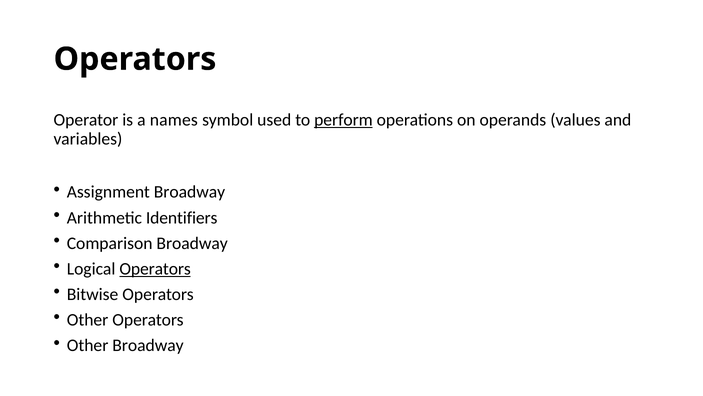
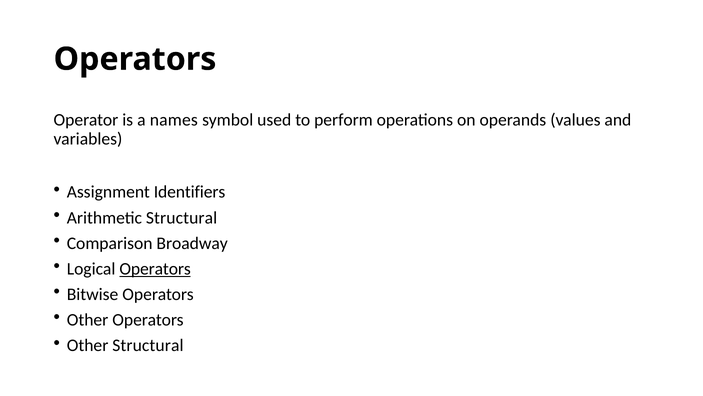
perform underline: present -> none (343, 120)
Assignment Broadway: Broadway -> Identifiers (190, 192)
Arithmetic Identifiers: Identifiers -> Structural (182, 217)
Other Broadway: Broadway -> Structural (148, 345)
